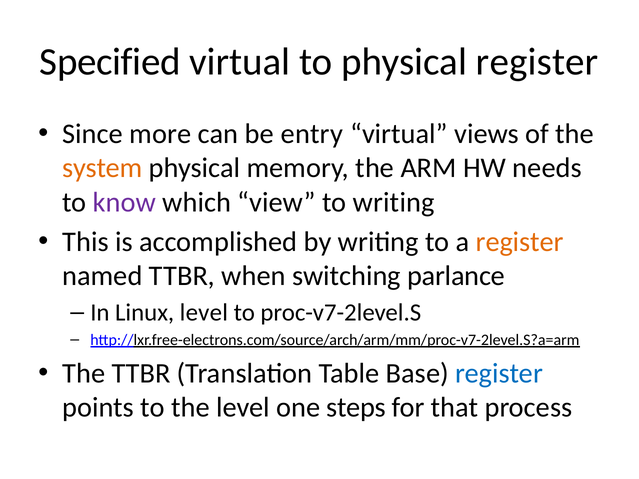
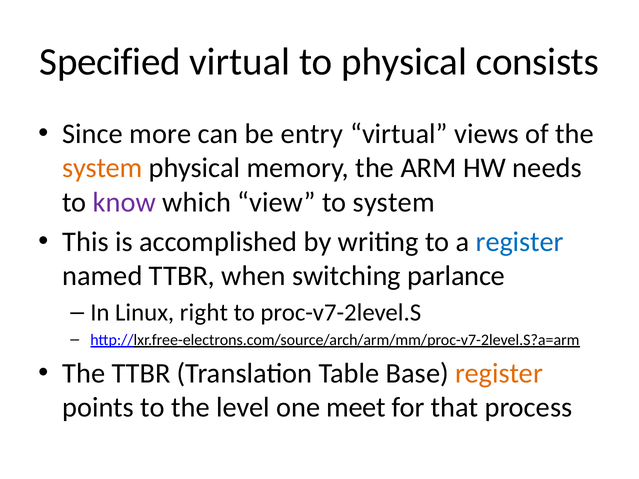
physical register: register -> consists (537, 62)
to writing: writing -> system (394, 202)
register colour: orange -> blue (520, 242)
Linux level: level -> right (204, 313)
register colour: blue -> orange (499, 373)
steps: steps -> meet (356, 408)
